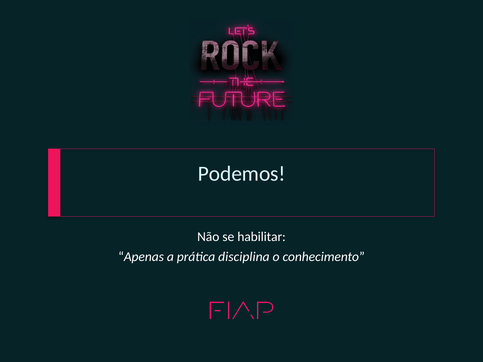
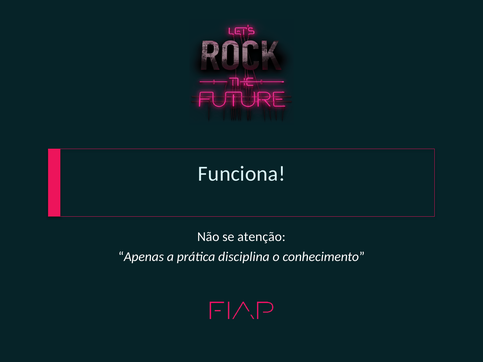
Podemos: Podemos -> Funciona (242, 174)
habilitar: habilitar -> atenção (261, 237)
